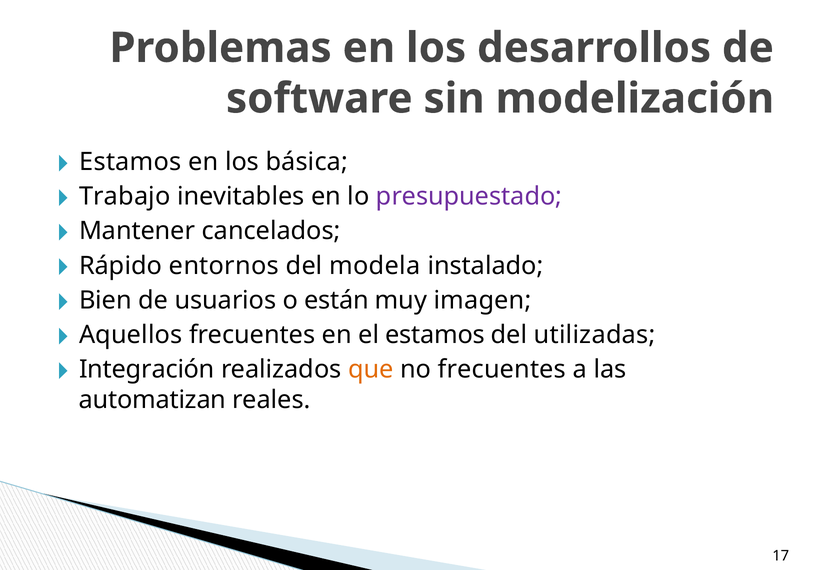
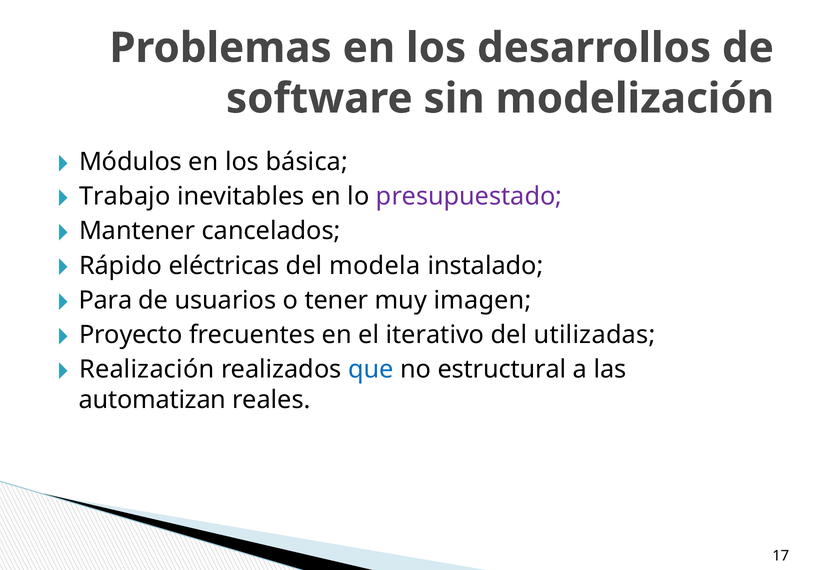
Estamos: Estamos -> Módulos (131, 162)
entornos: entornos -> eléctricas (224, 266)
Bien: Bien -> Para (106, 300)
están: están -> tener (336, 300)
Aquellos: Aquellos -> Proyecto (131, 335)
el estamos: estamos -> iterativo (435, 335)
Integración: Integración -> Realización (147, 369)
que colour: orange -> blue (371, 369)
no frecuentes: frecuentes -> estructural (502, 369)
